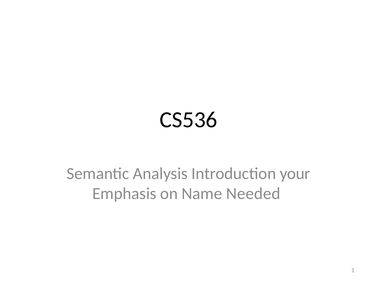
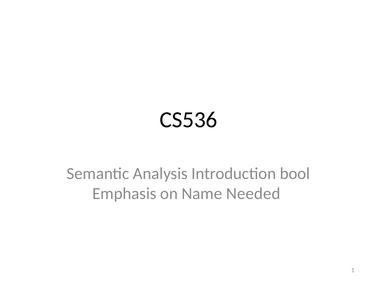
your: your -> bool (295, 173)
